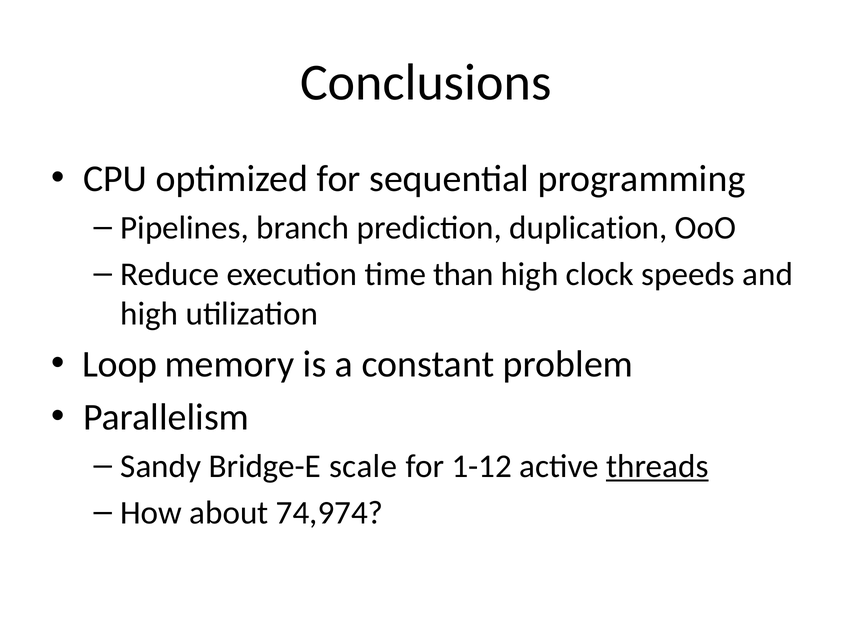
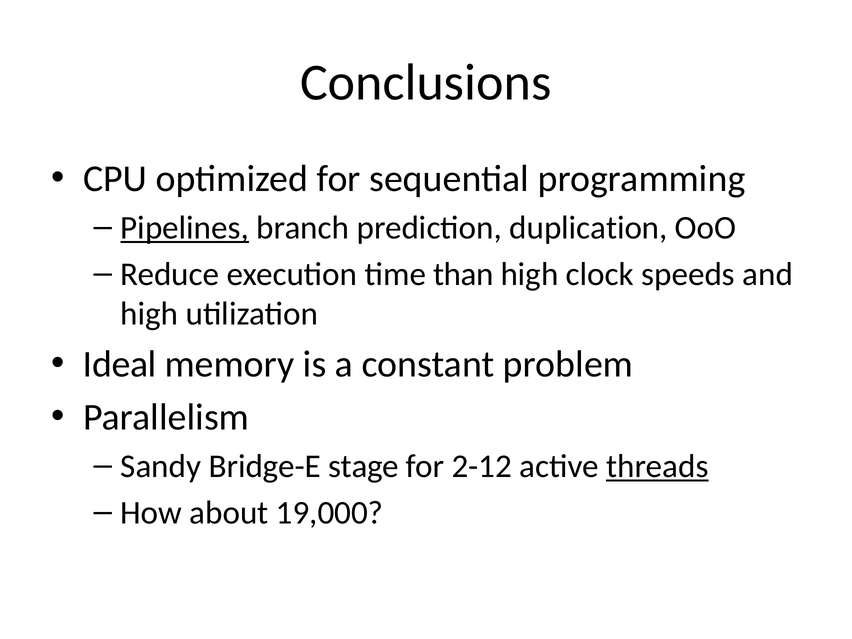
Pipelines underline: none -> present (185, 228)
Loop: Loop -> Ideal (120, 364)
scale: scale -> stage (364, 466)
1-12: 1-12 -> 2-12 (482, 466)
74,974: 74,974 -> 19,000 (330, 513)
